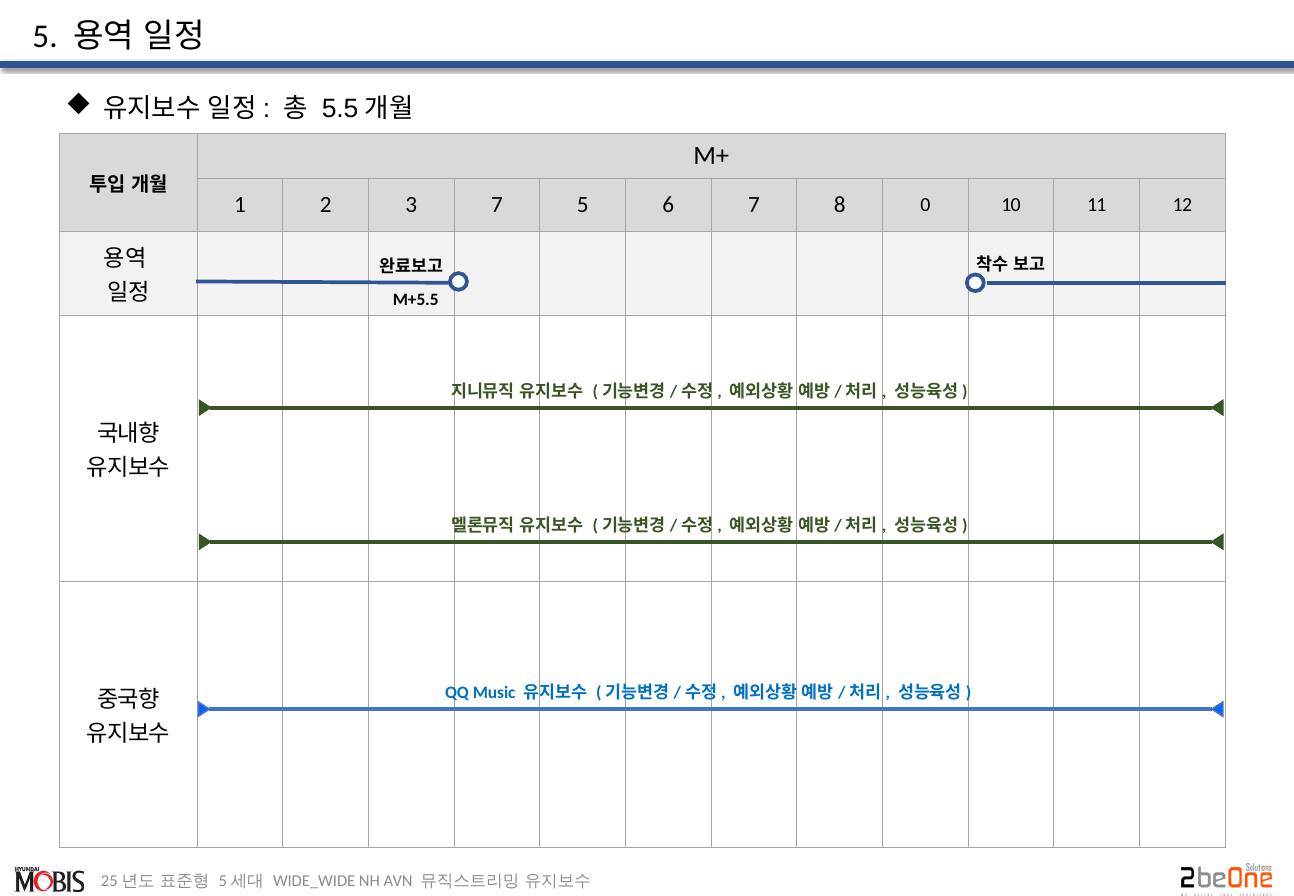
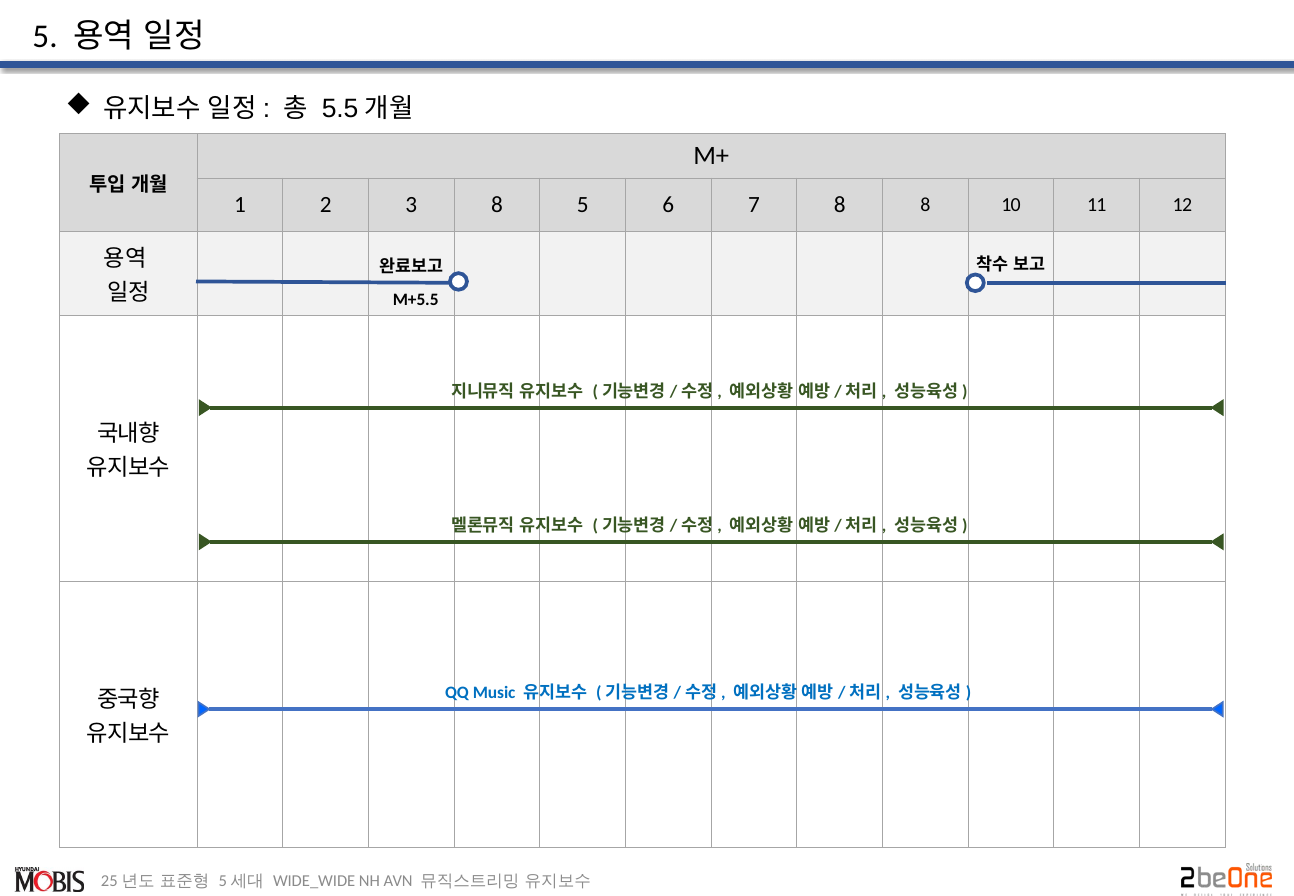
3 7: 7 -> 8 (497, 205)
8 0: 0 -> 8 (925, 205)
